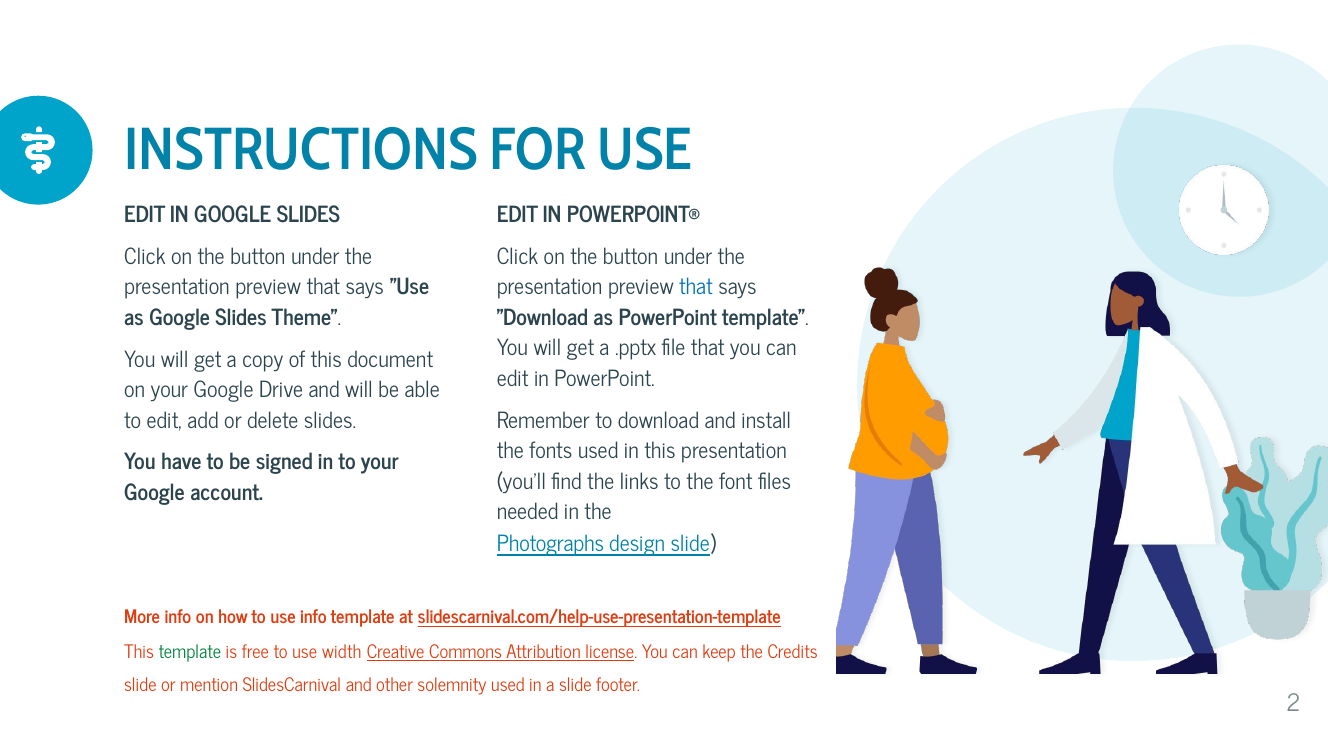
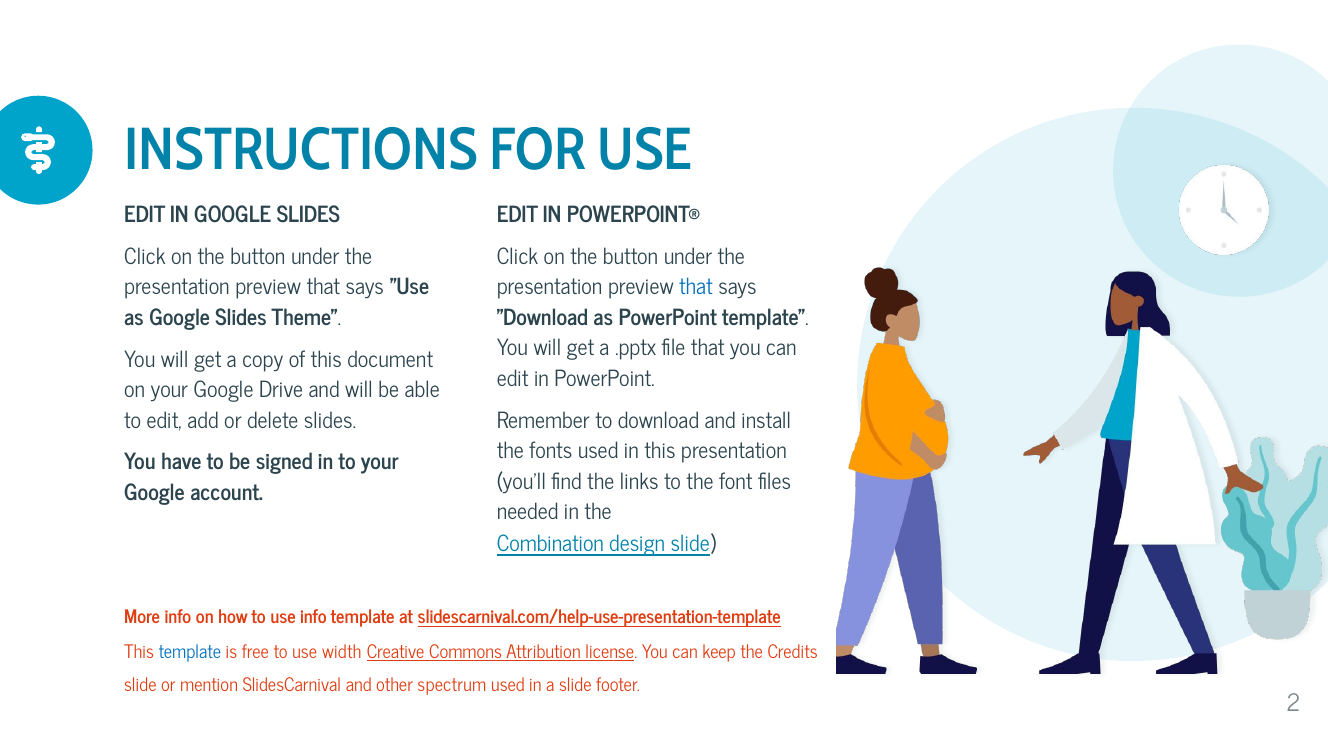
Photographs: Photographs -> Combination (550, 544)
template colour: green -> blue (190, 652)
solemnity: solemnity -> spectrum (452, 685)
